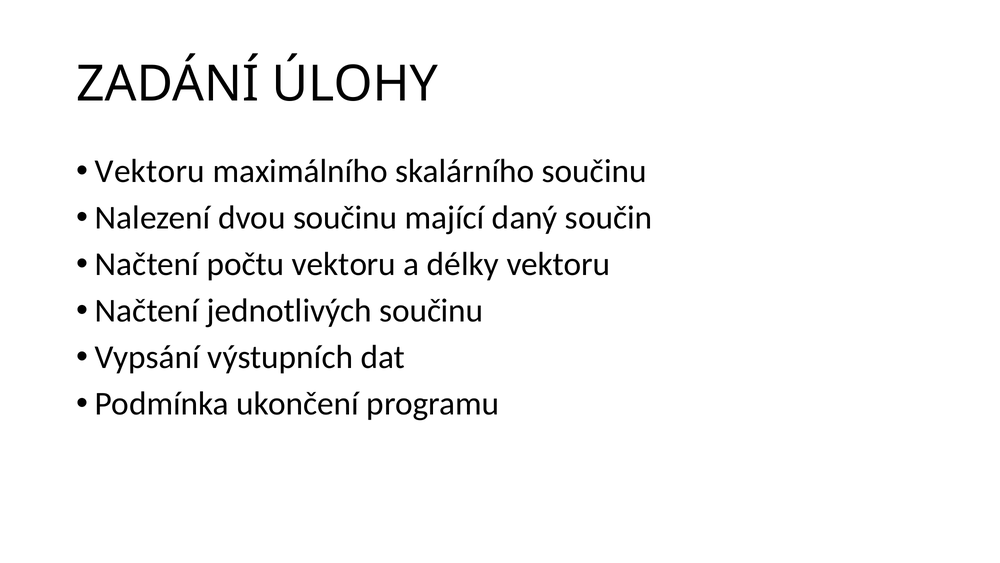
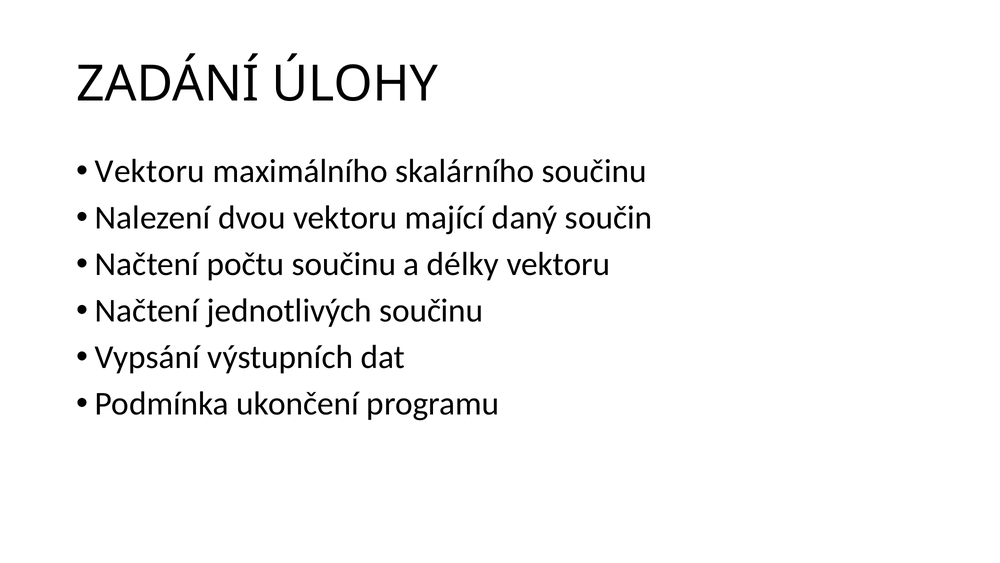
dvou součinu: součinu -> vektoru (345, 218)
počtu vektoru: vektoru -> součinu (344, 264)
